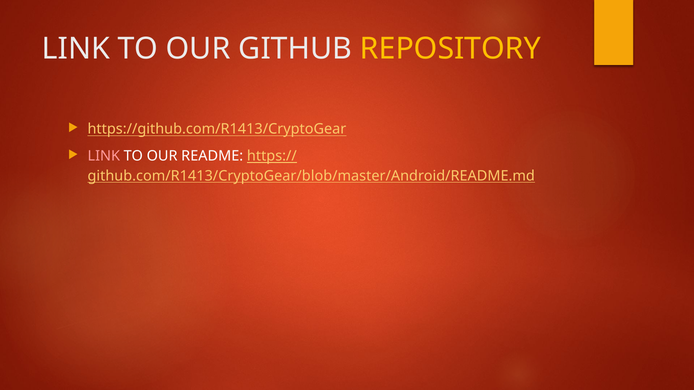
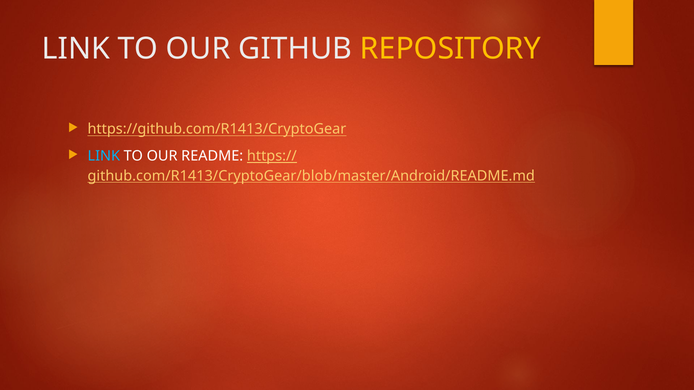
LINK colour: pink -> light blue (104, 156)
